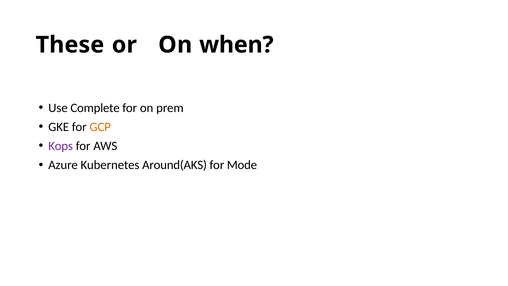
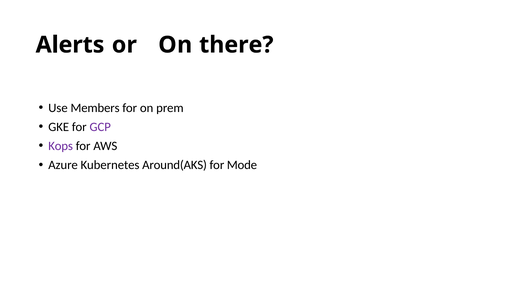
These: These -> Alerts (70, 45)
when: when -> there (236, 45)
Complete: Complete -> Members (95, 108)
GCP colour: orange -> purple (100, 127)
